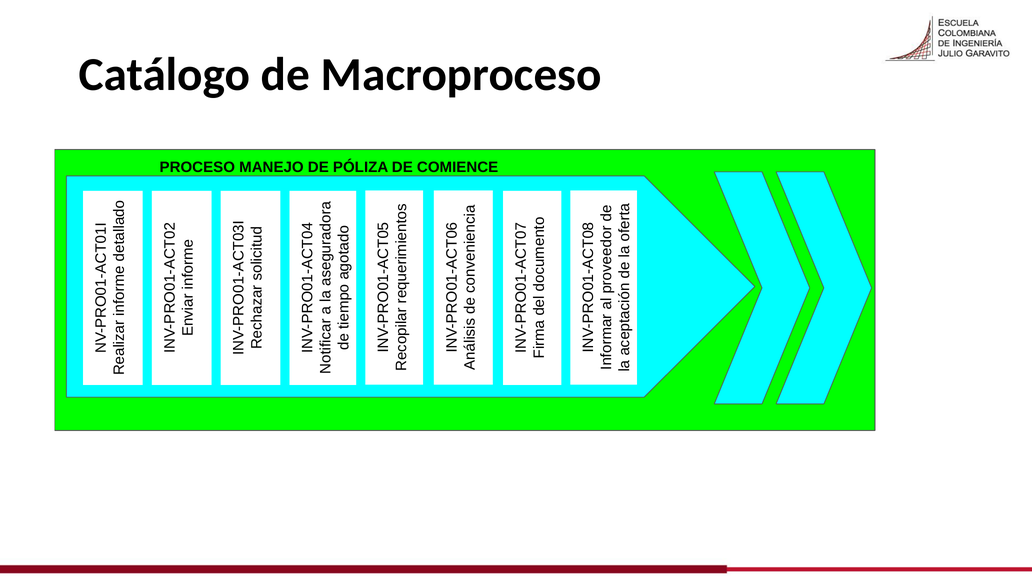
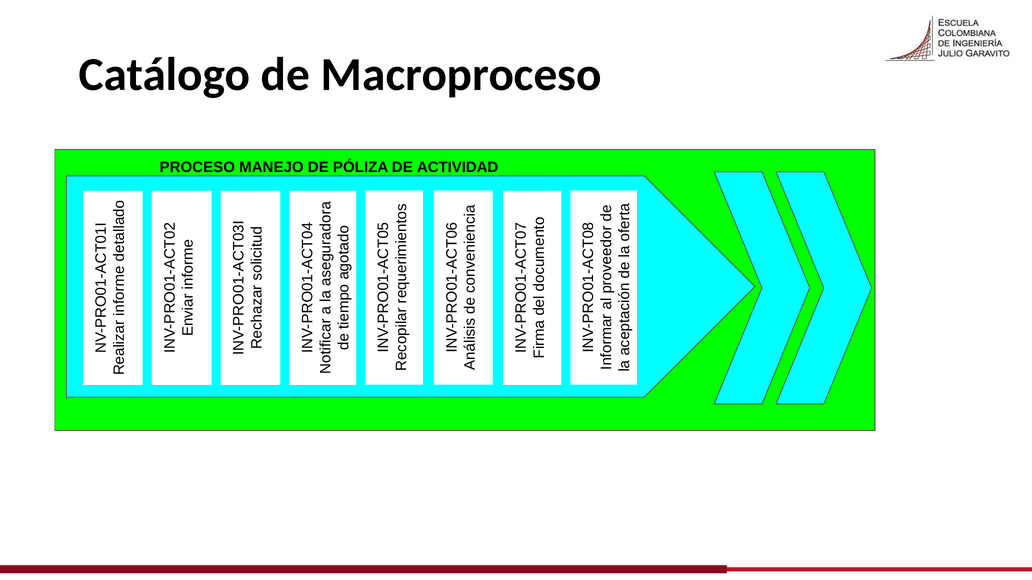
COMIENCE: COMIENCE -> ACTIVIDAD (458, 167)
